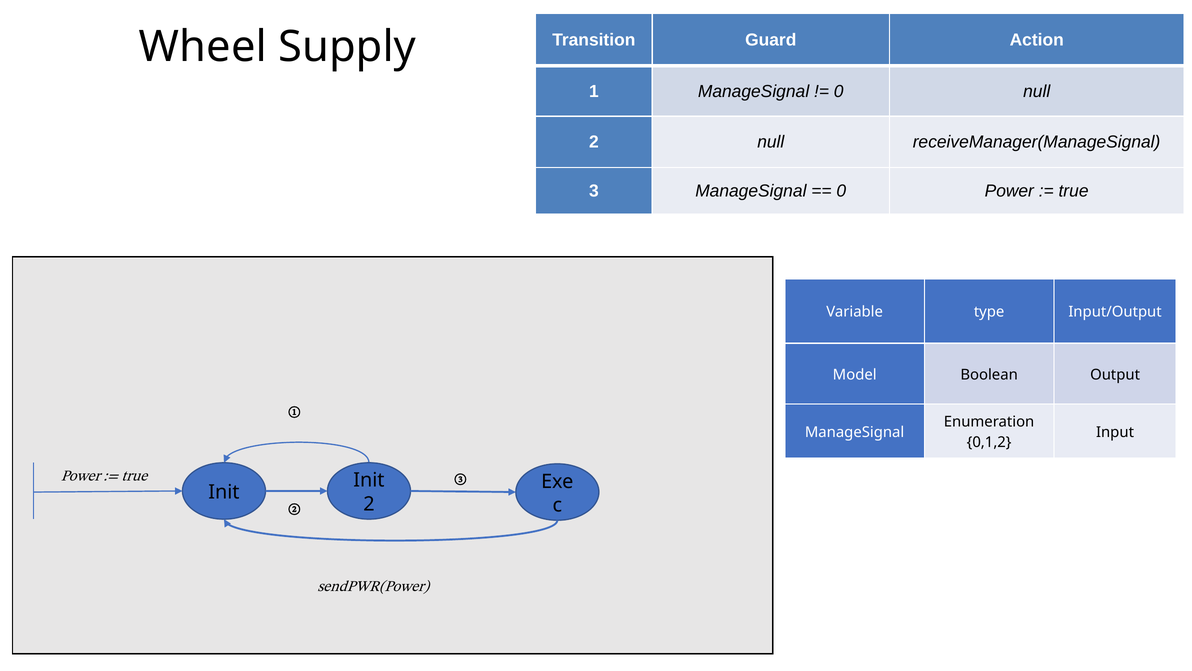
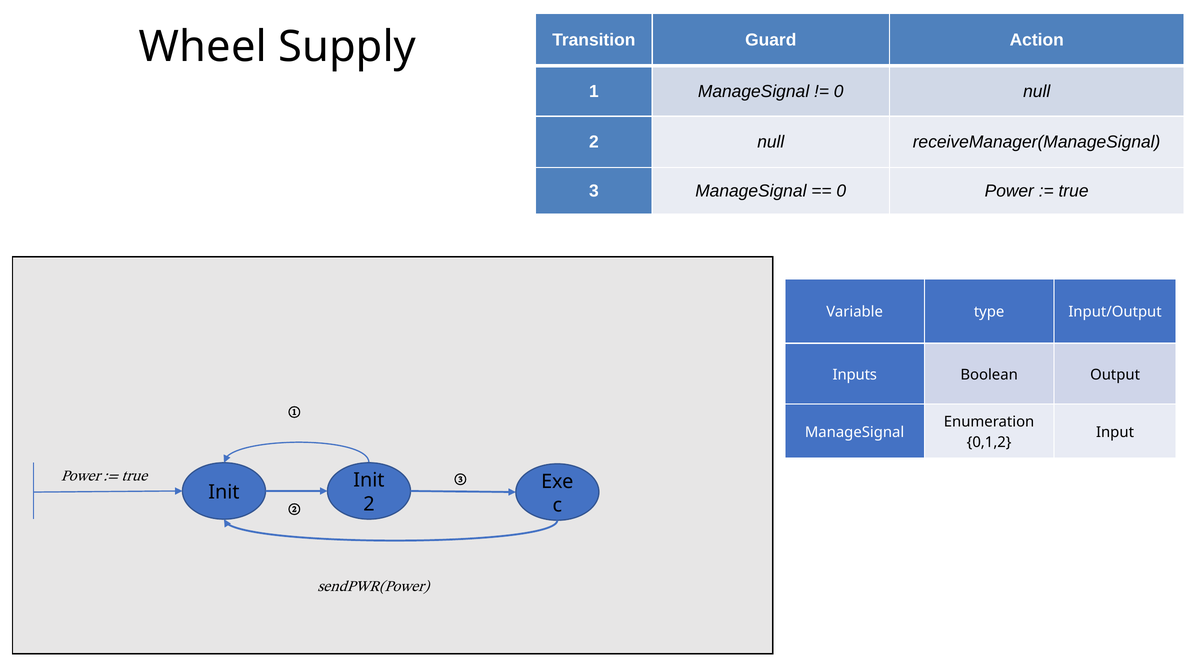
Model: Model -> Inputs (855, 374)
